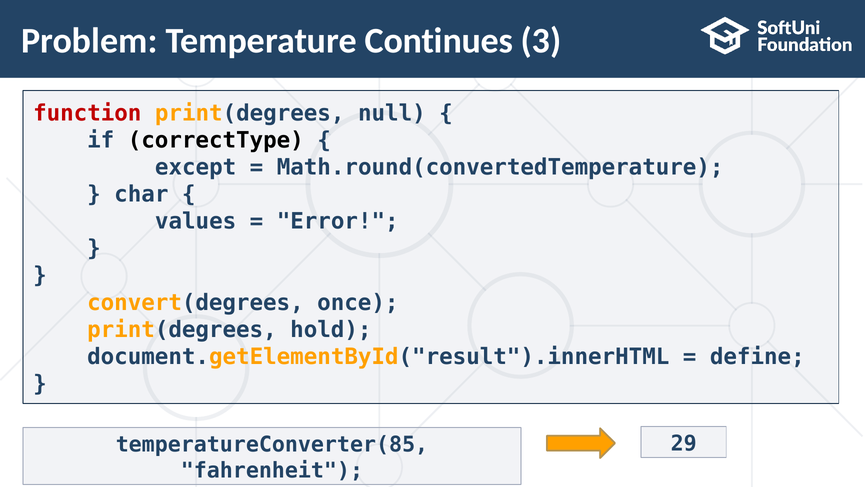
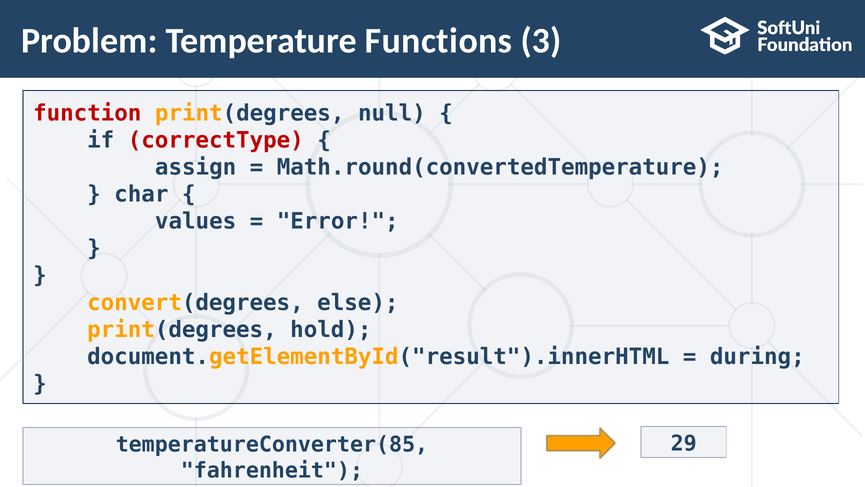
Continues: Continues -> Functions (439, 41)
correctType colour: black -> red (216, 140)
except: except -> assign (196, 167)
once: once -> else (358, 302)
define: define -> during (757, 356)
